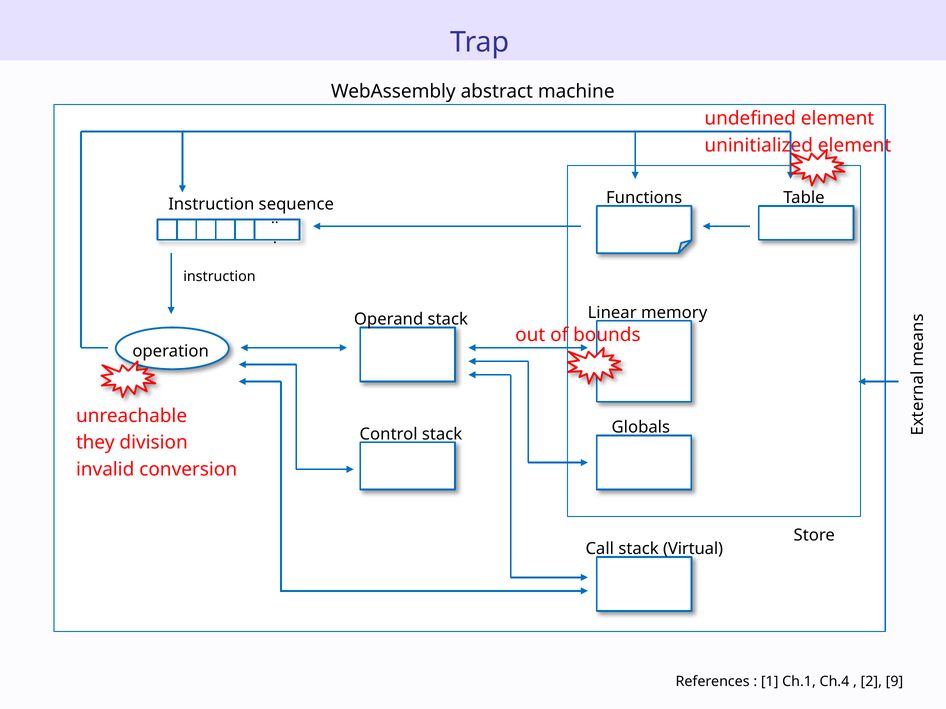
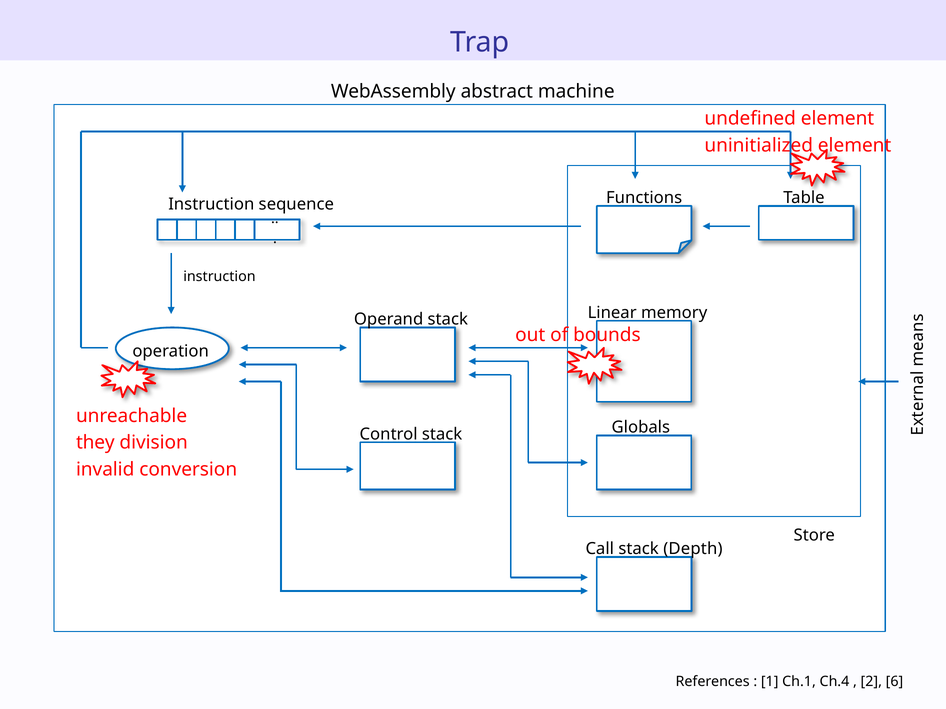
Virtual: Virtual -> Depth (693, 549)
9: 9 -> 6 (894, 682)
